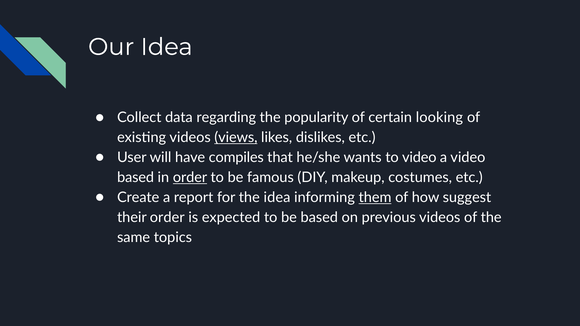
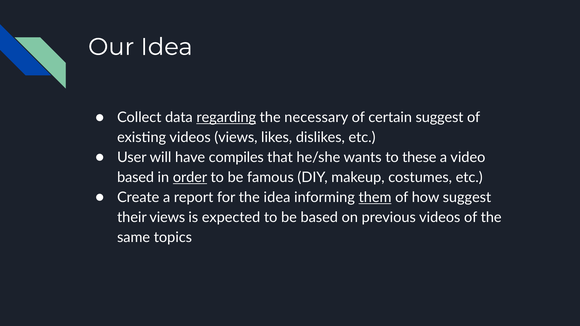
regarding underline: none -> present (226, 118)
popularity: popularity -> necessary (316, 118)
certain looking: looking -> suggest (440, 118)
views underline: present -> none (236, 138)
to video: video -> these (419, 158)
their order: order -> views (167, 218)
